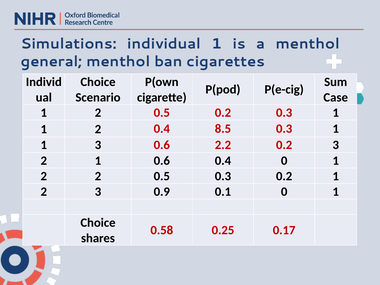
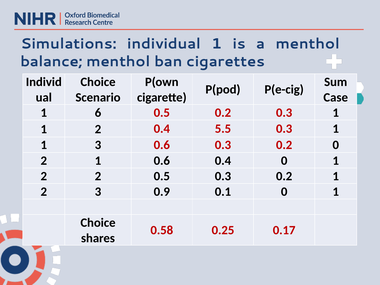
general: general -> balance (52, 61)
2: 2 -> 6 (98, 113)
8.5: 8.5 -> 5.5 (223, 129)
0.6 2.2: 2.2 -> 0.3 (223, 145)
0.2 3: 3 -> 0 (336, 145)
